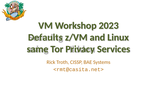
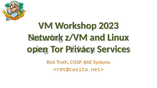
Defaults: Defaults -> Network (45, 37)
same: same -> open (37, 49)
